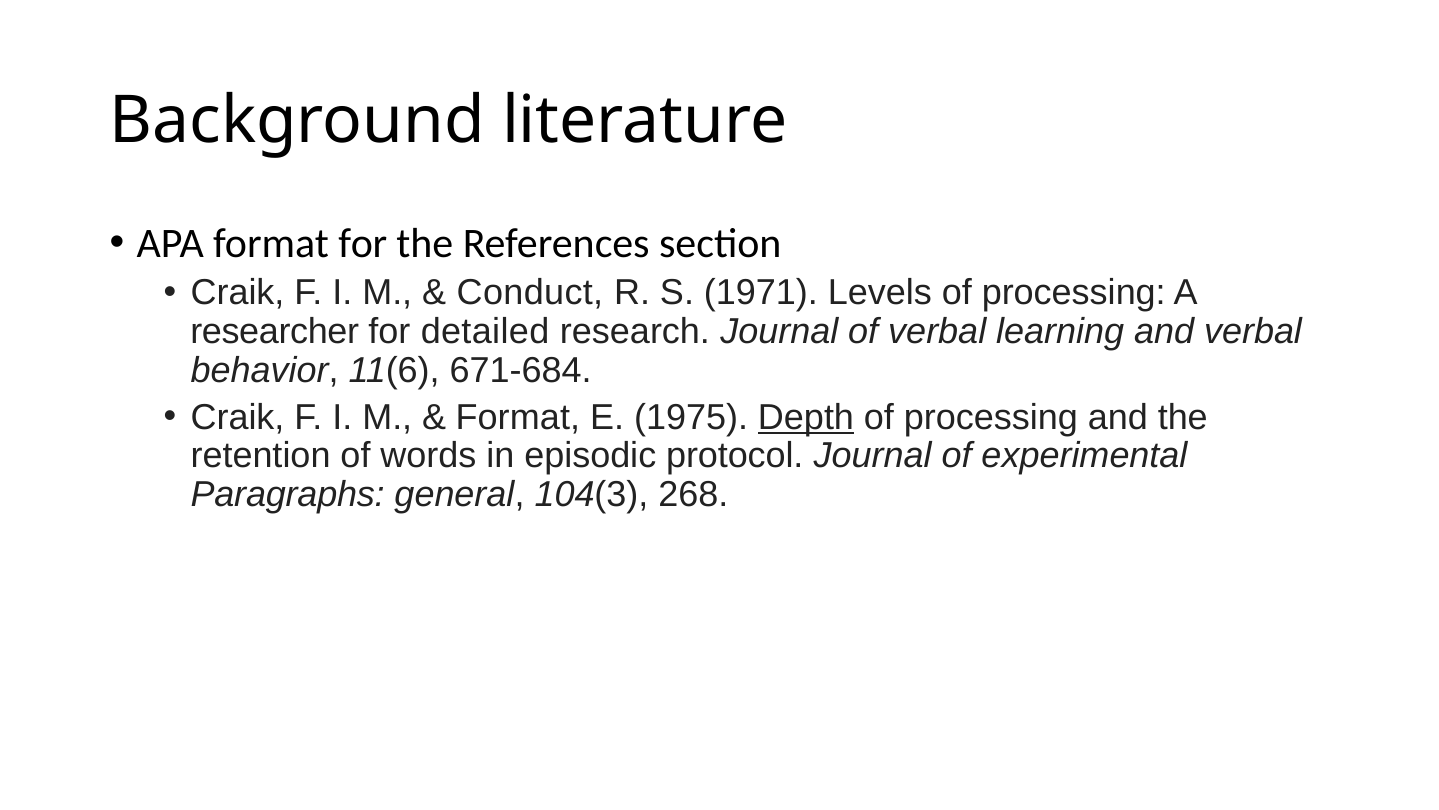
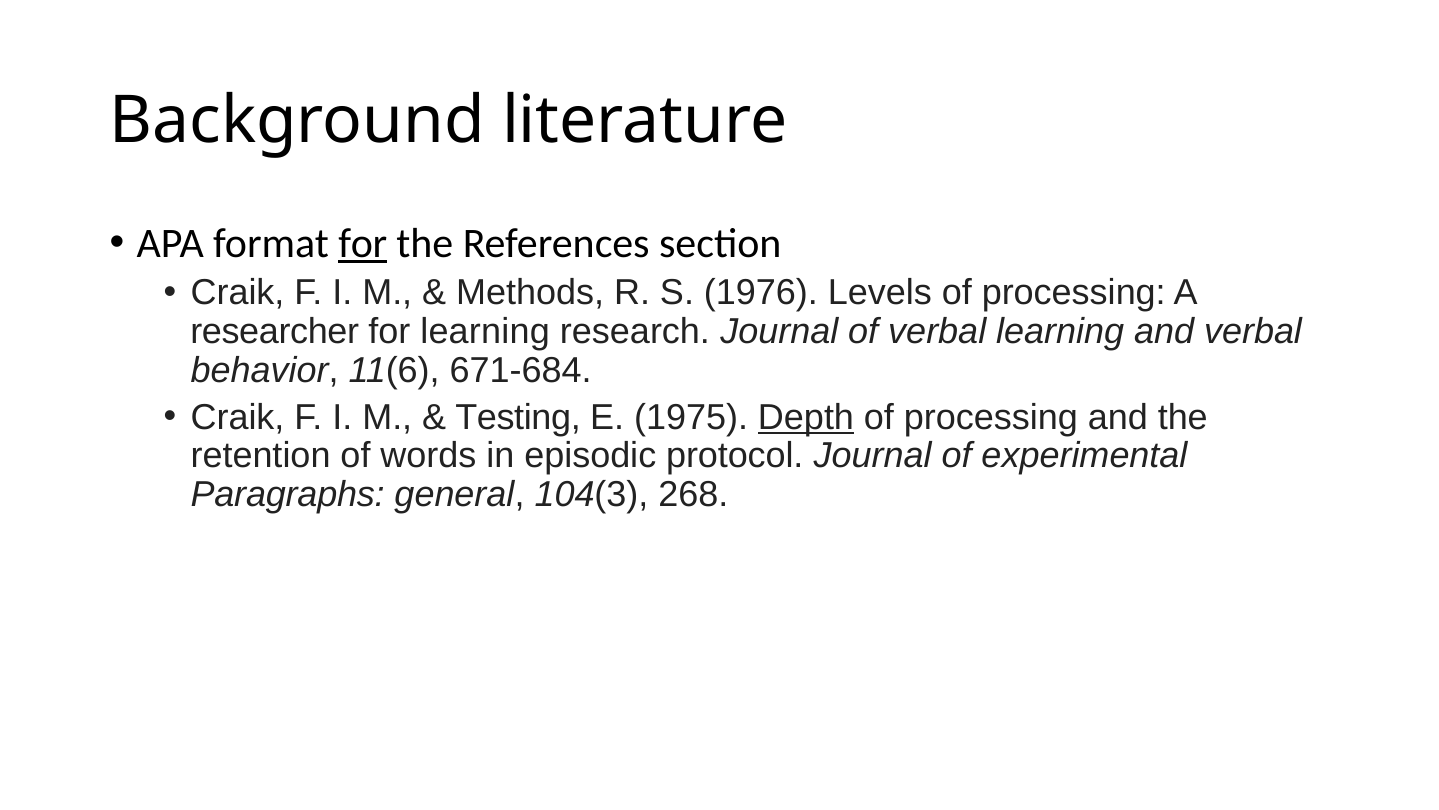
for underline: none -> present (363, 243)
Conduct: Conduct -> Methods (530, 293)
1971: 1971 -> 1976 (761, 293)
for detailed: detailed -> learning (485, 332)
Format: Format -> Testing (518, 417)
